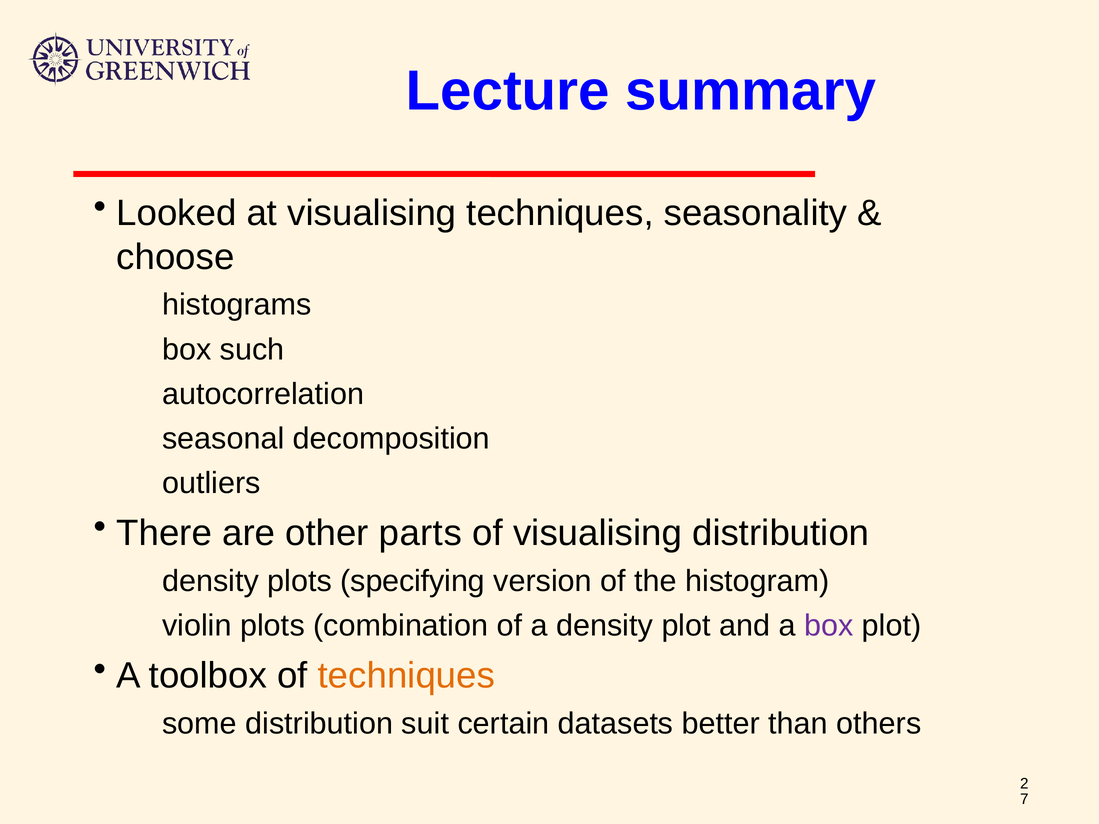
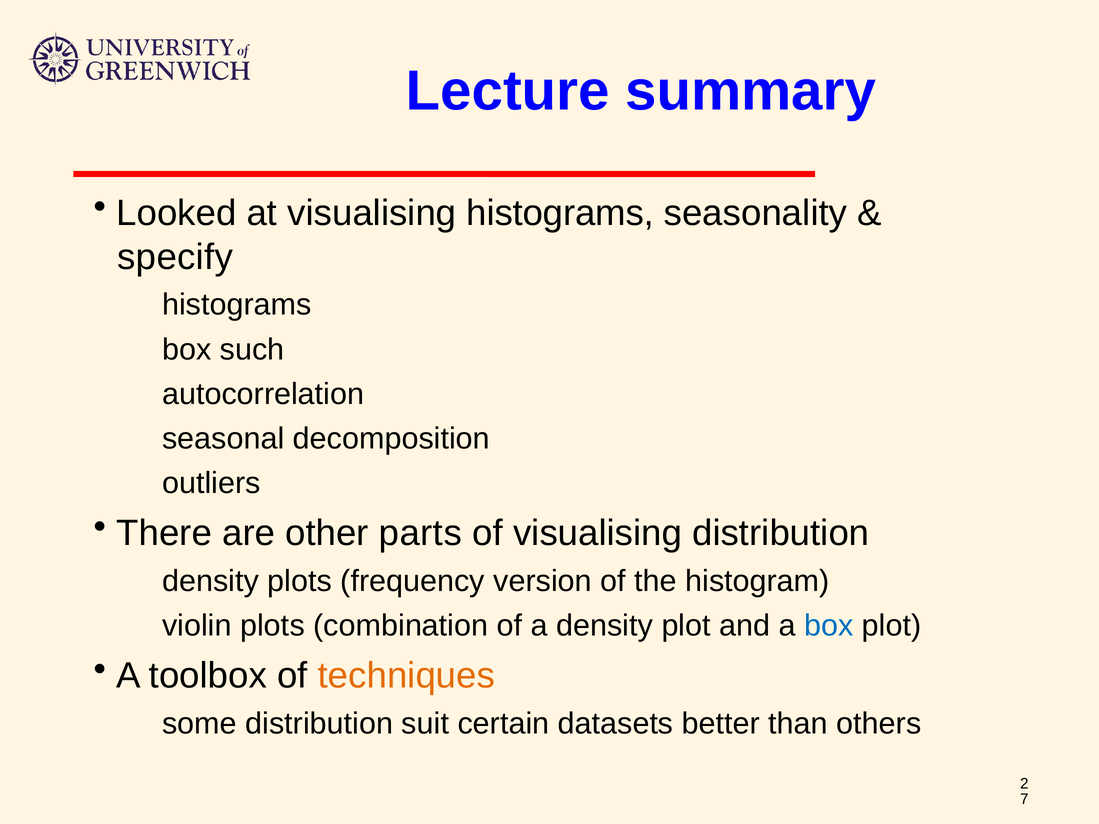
visualising techniques: techniques -> histograms (560, 213)
choose: choose -> specify (175, 257)
specifying: specifying -> frequency (413, 581)
box colour: purple -> blue (829, 626)
